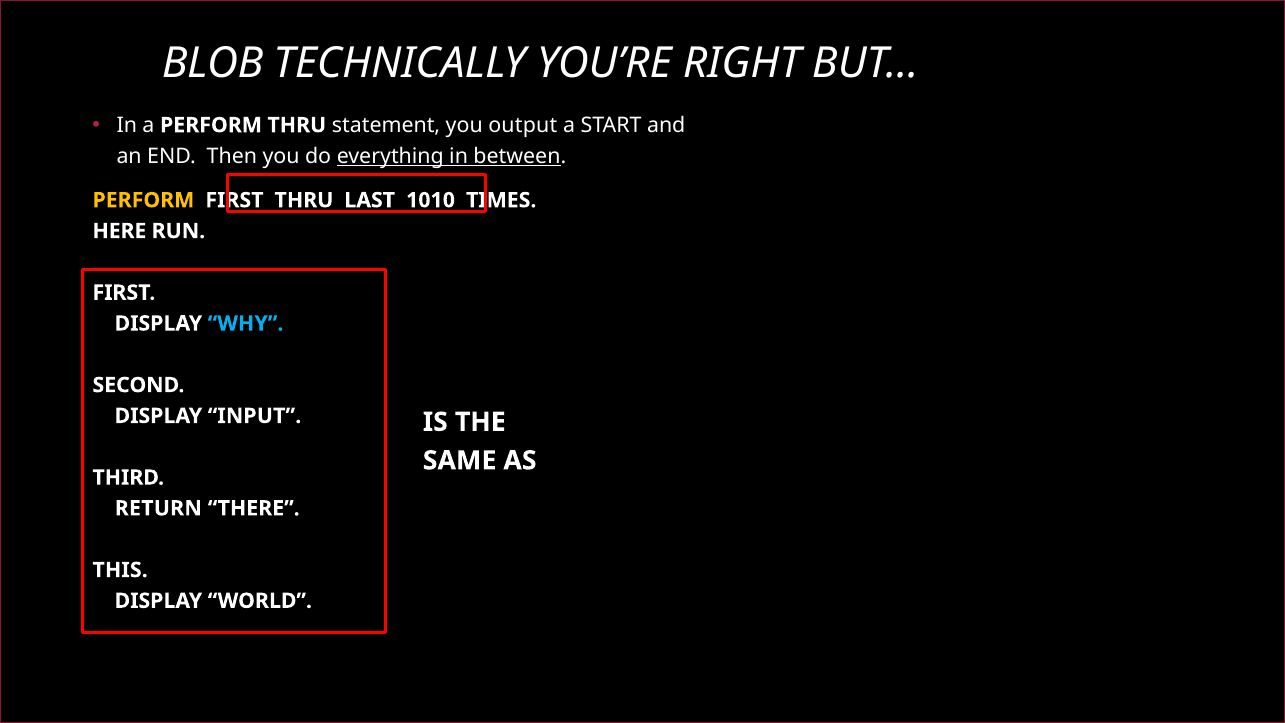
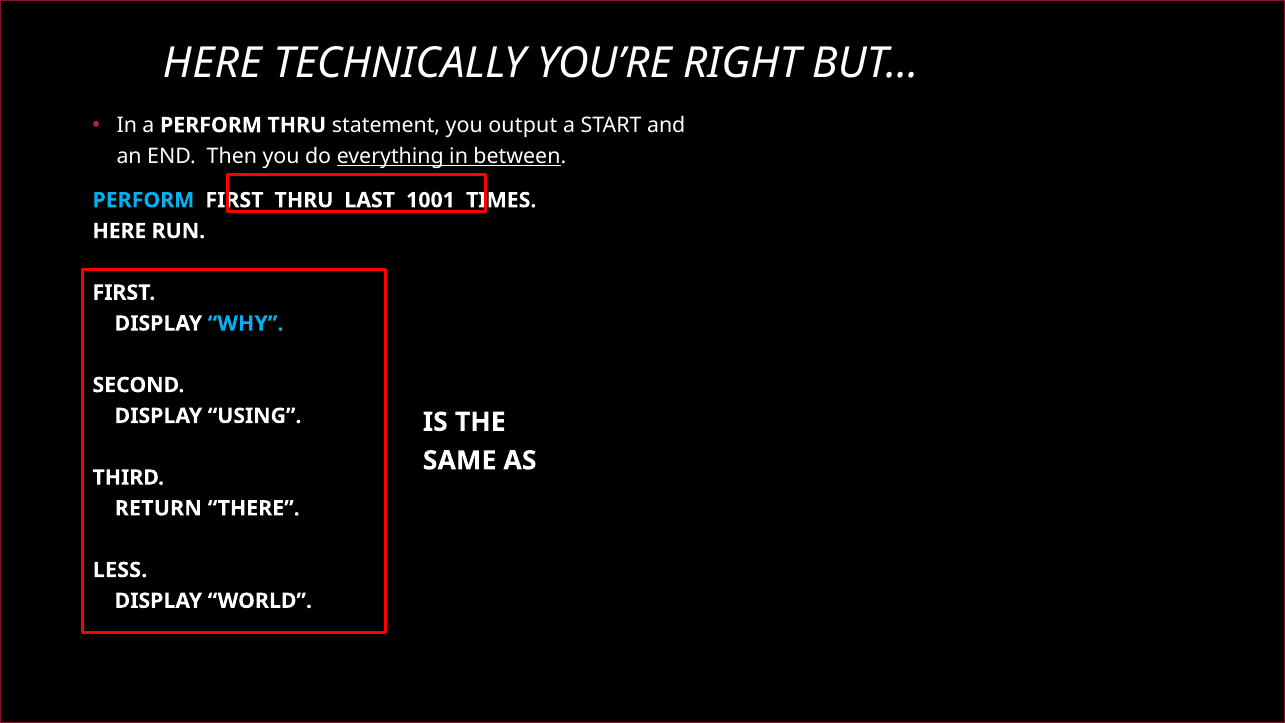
BLOB: BLOB -> HERE (212, 64)
PERFORM colour: yellow -> light blue (143, 200)
1010: 1010 -> 1001 (431, 200)
INPUT: INPUT -> USING (255, 416)
THIS: THIS -> LESS (120, 570)
